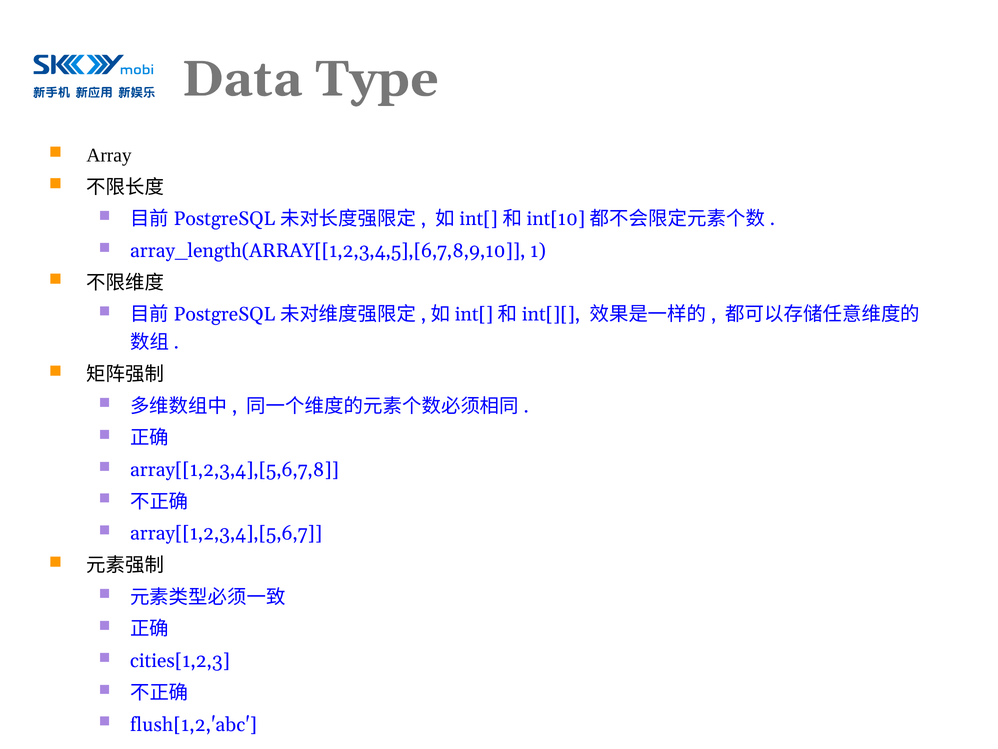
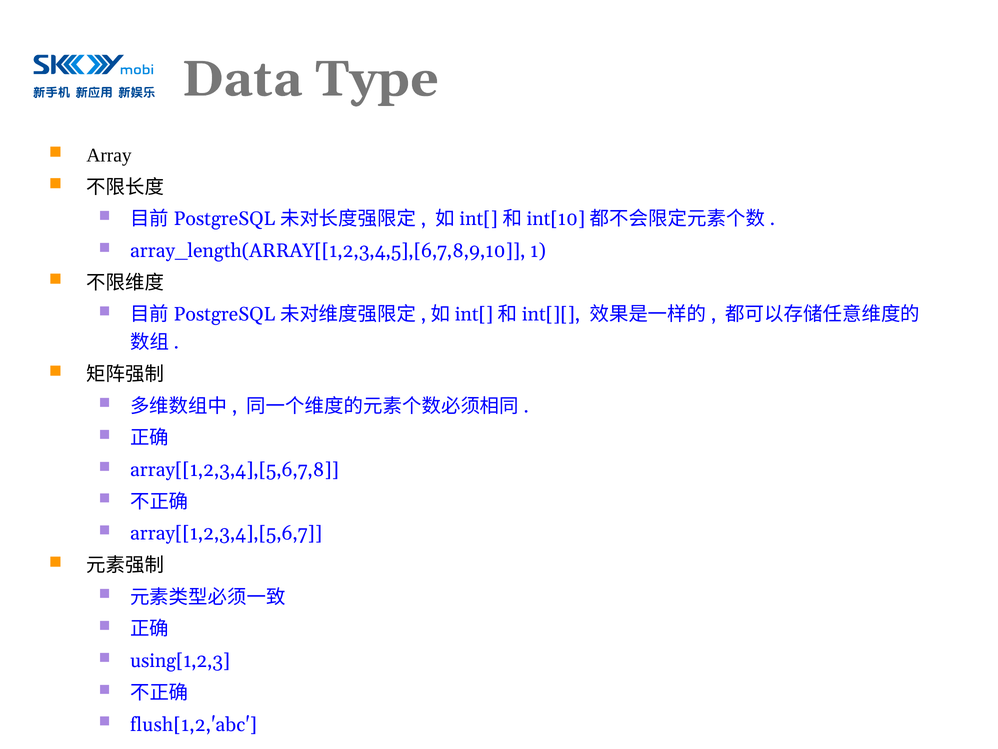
cities[1,2,3: cities[1,2,3 -> using[1,2,3 (180, 660)
